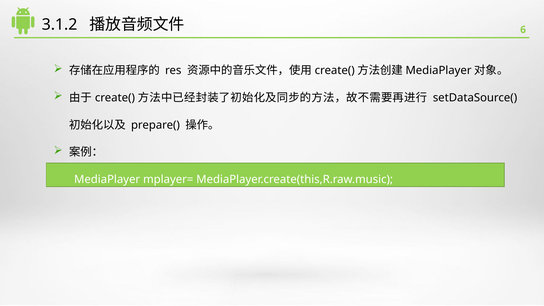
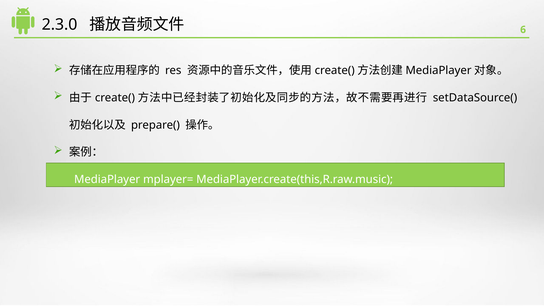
3.1.2: 3.1.2 -> 2.3.0 (60, 24)
